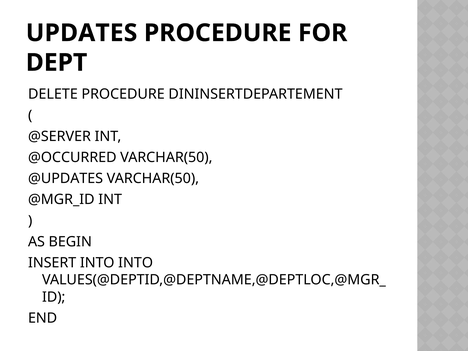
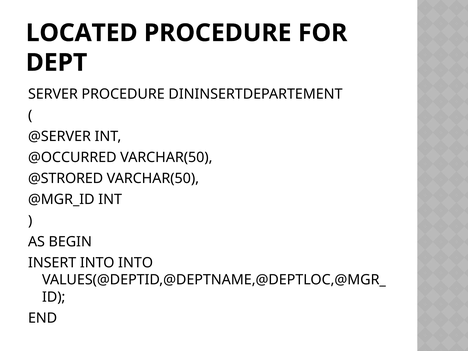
UPDATES: UPDATES -> LOCATED (82, 33)
DELETE: DELETE -> SERVER (53, 94)
@UPDATES: @UPDATES -> @STRORED (66, 179)
